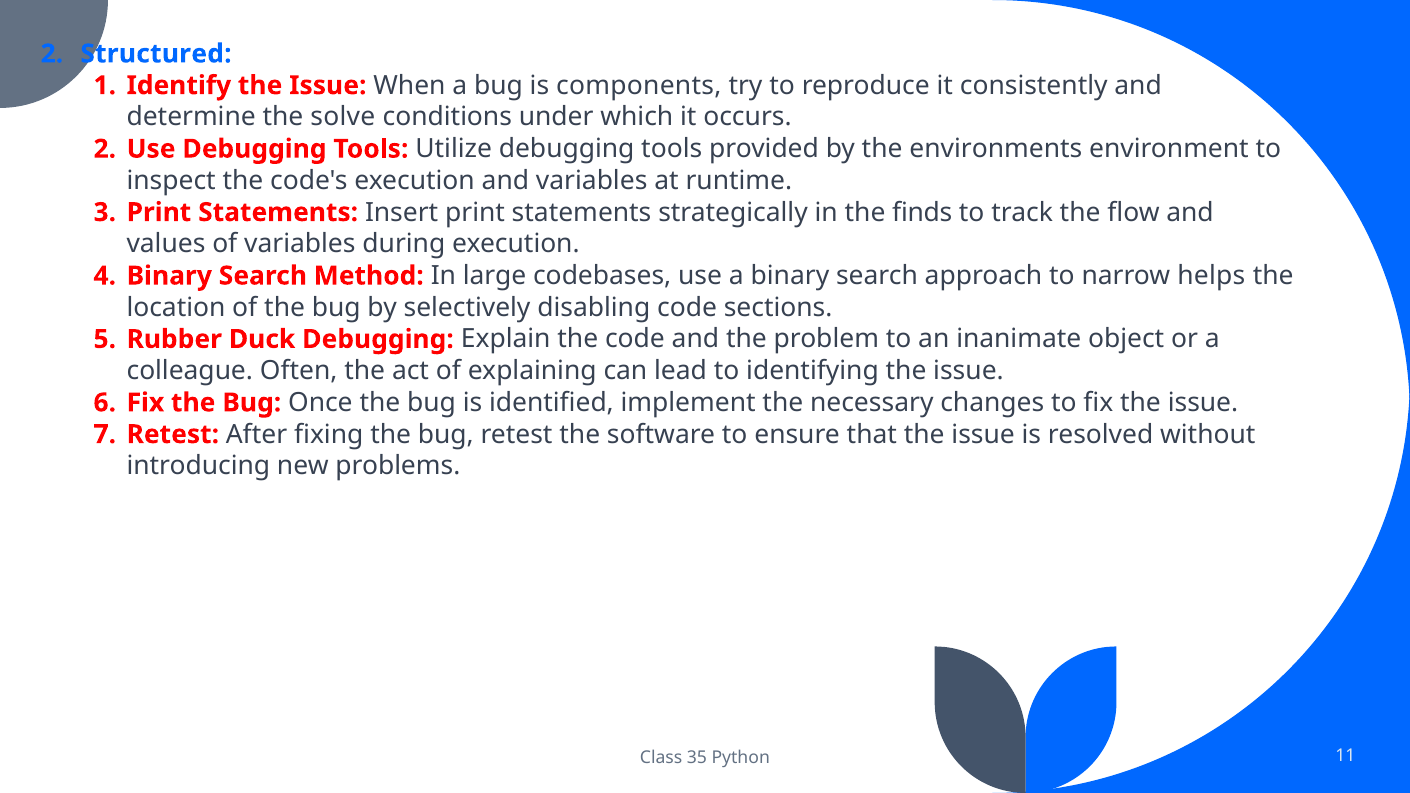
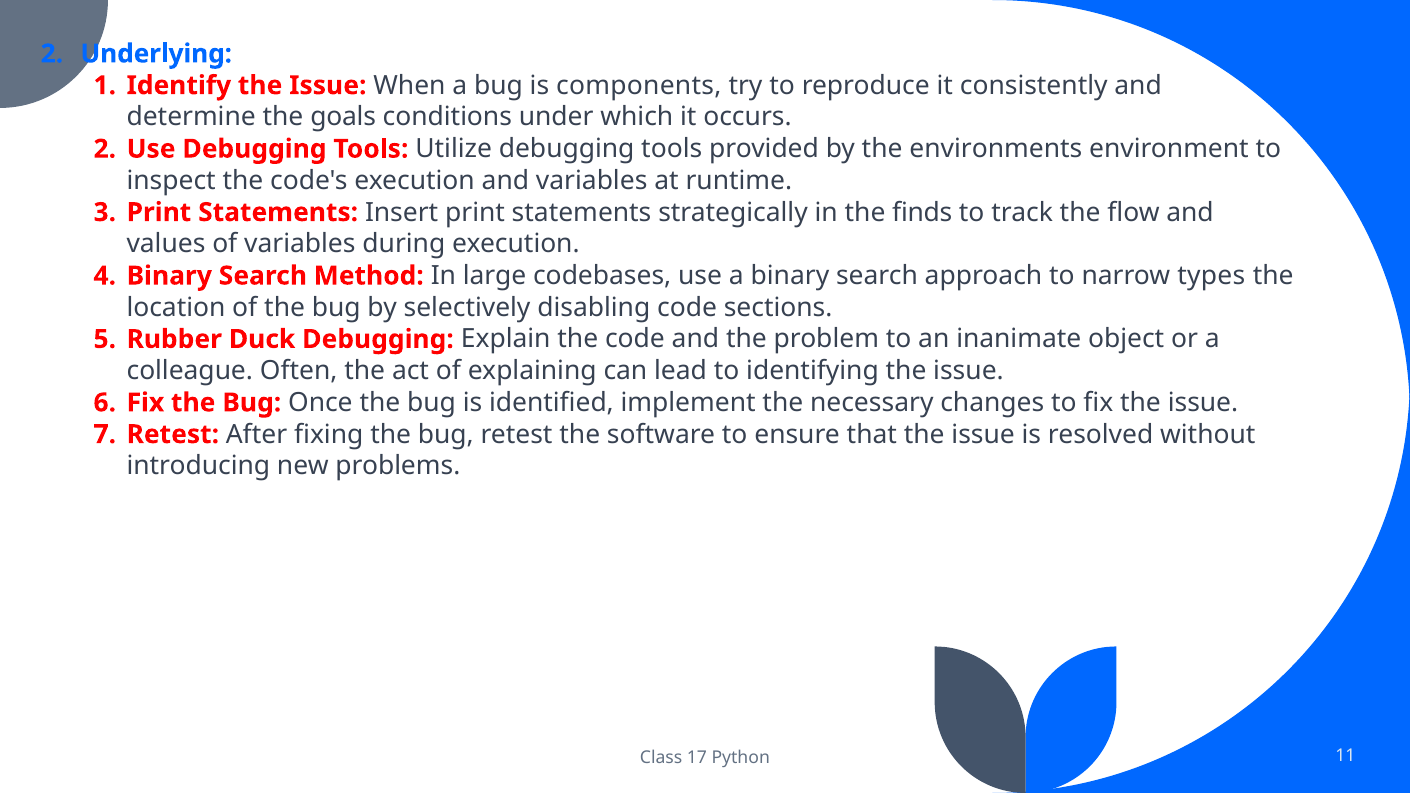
Structured: Structured -> Underlying (156, 54)
solve: solve -> goals (343, 117)
helps: helps -> types (1211, 276)
35: 35 -> 17 (697, 757)
